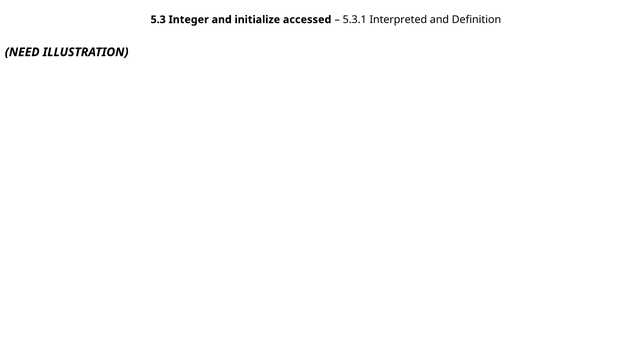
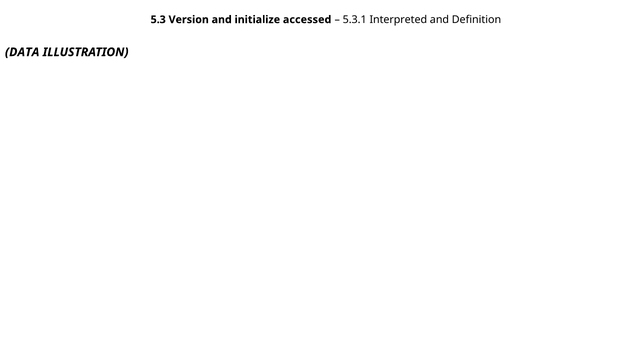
Integer: Integer -> Version (189, 20)
NEED: NEED -> DATA (22, 52)
